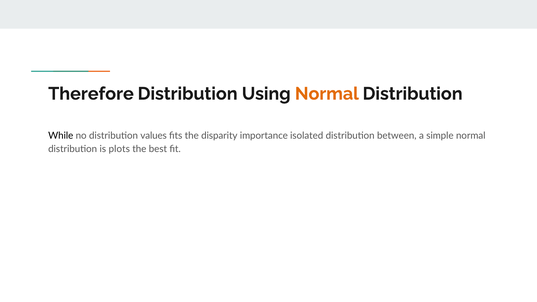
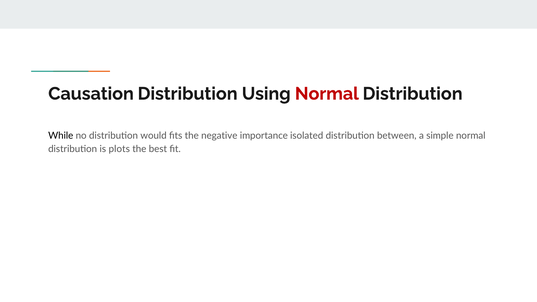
Therefore: Therefore -> Causation (91, 94)
Normal colour: orange -> red (327, 94)
values: values -> would (154, 136)
disparity: disparity -> negative (219, 136)
